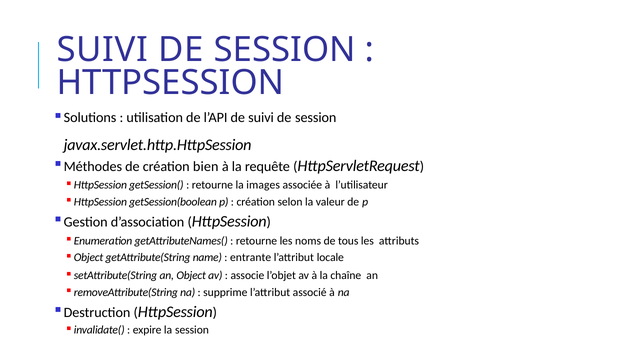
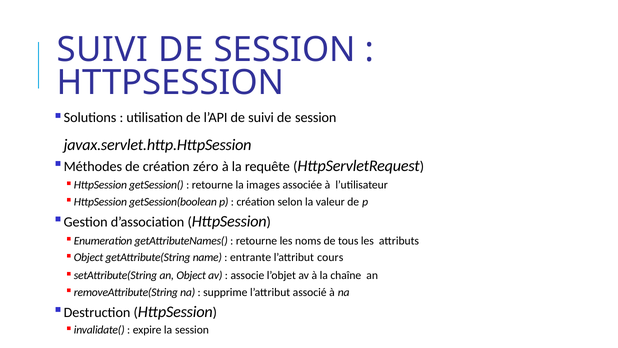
bien: bien -> zéro (206, 166)
locale: locale -> cours (330, 257)
